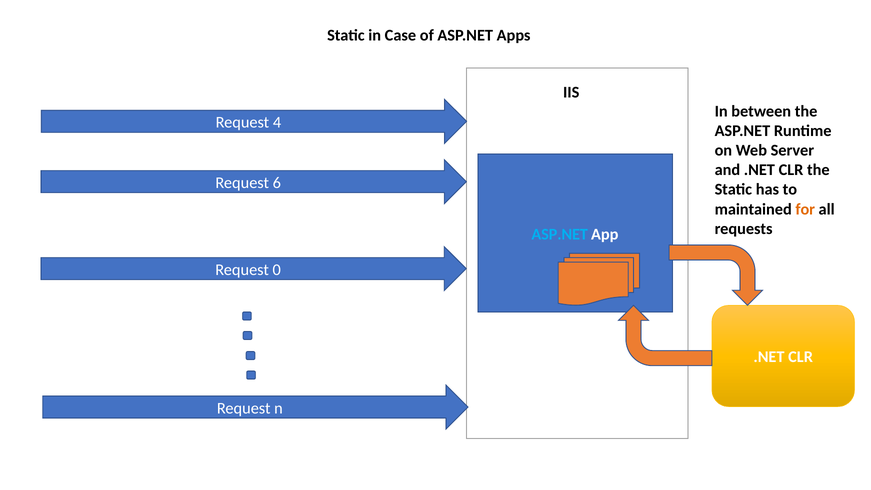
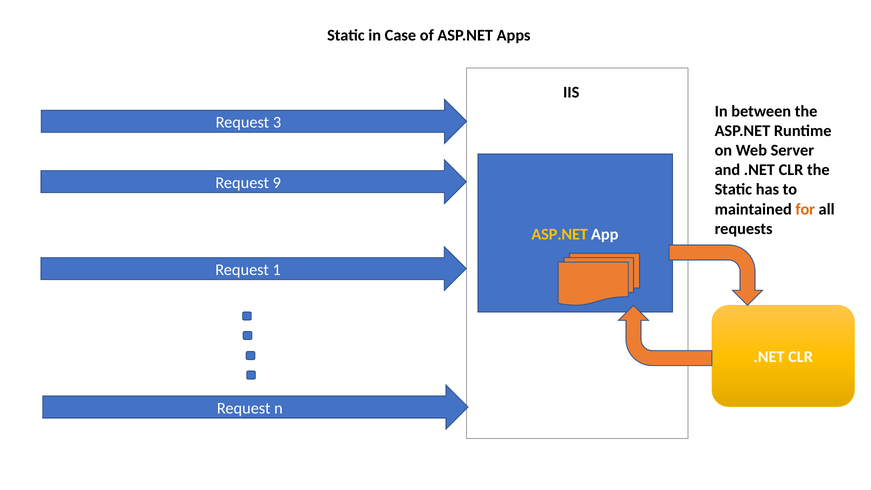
4: 4 -> 3 (277, 122)
6: 6 -> 9 (277, 183)
ASP.NET colour: light blue -> yellow (560, 234)
0: 0 -> 1 (277, 270)
